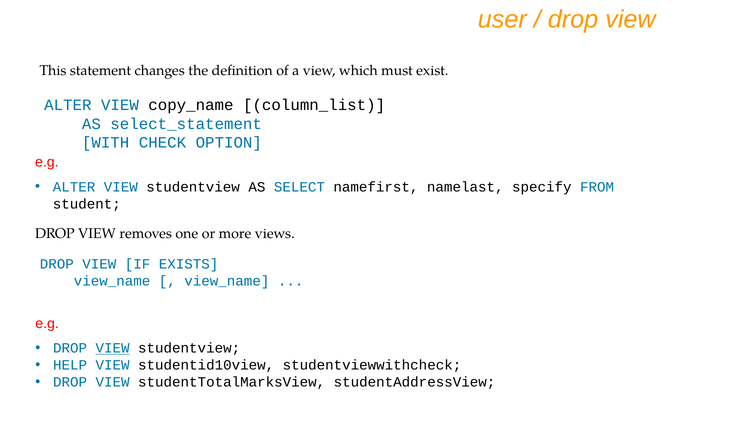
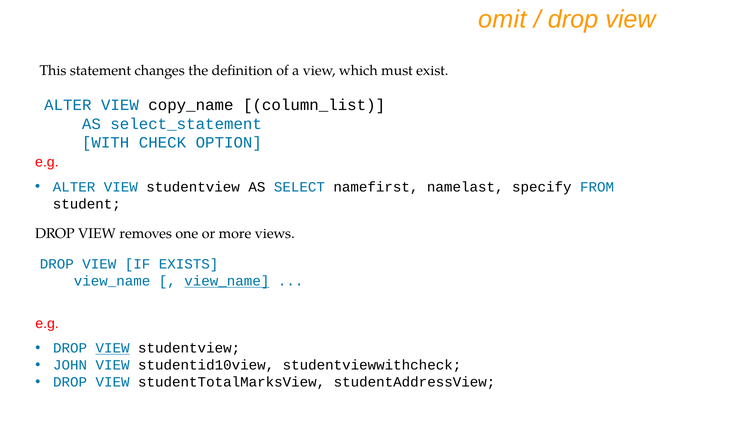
user: user -> omit (502, 20)
view_name underline: none -> present (227, 281)
HELP: HELP -> JOHN (70, 365)
